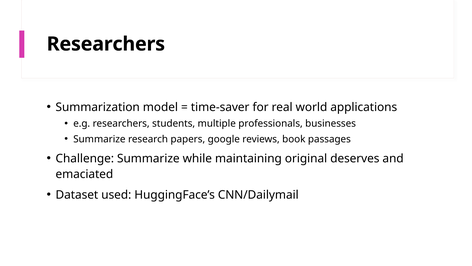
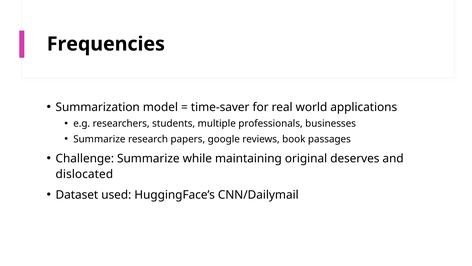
Researchers: Researchers -> Frequencies (106, 44)
emaciated: emaciated -> dislocated (84, 174)
